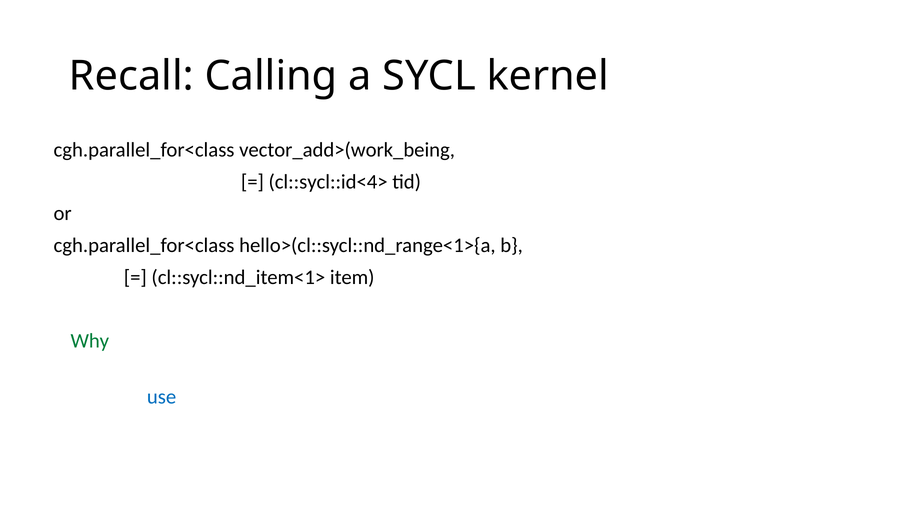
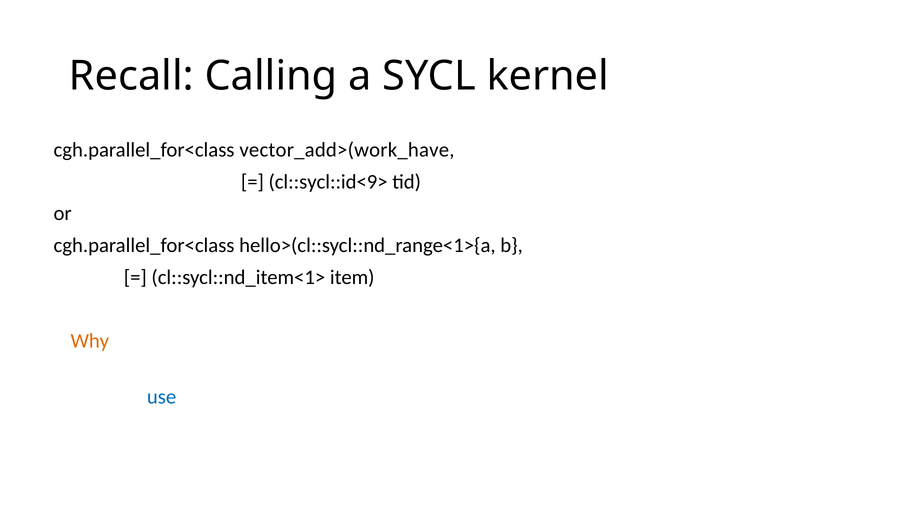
vector_add>(work_being: vector_add>(work_being -> vector_add>(work_have (347, 150)
cl::sycl::id<4>: cl::sycl::id<4> -> cl::sycl::id<9> (328, 182)
Why colour: green -> orange (90, 341)
